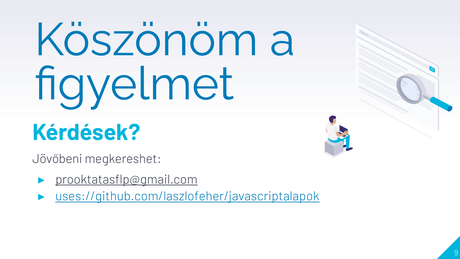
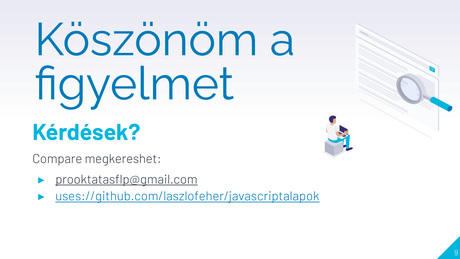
Jövőbeni: Jövőbeni -> Compare (57, 159)
